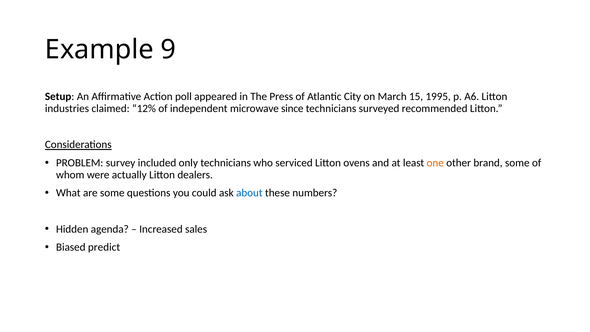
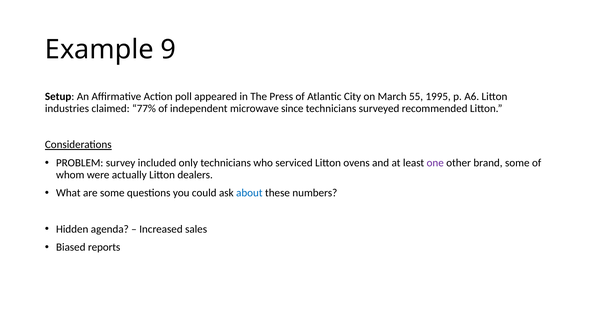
15: 15 -> 55 (416, 96)
12%: 12% -> 77% (144, 108)
one colour: orange -> purple (435, 163)
predict: predict -> reports (104, 247)
